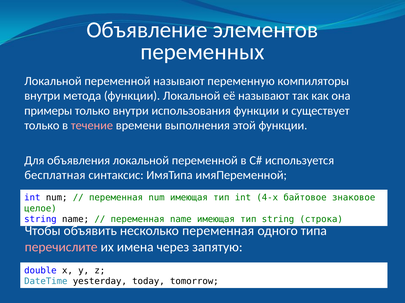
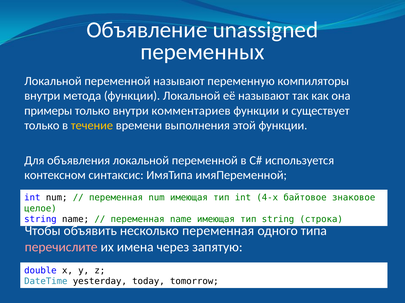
элементов: элементов -> unassigned (265, 30)
использования: использования -> комментариев (191, 111)
течение colour: pink -> yellow (92, 126)
бесплатная: бесплатная -> контексном (55, 176)
